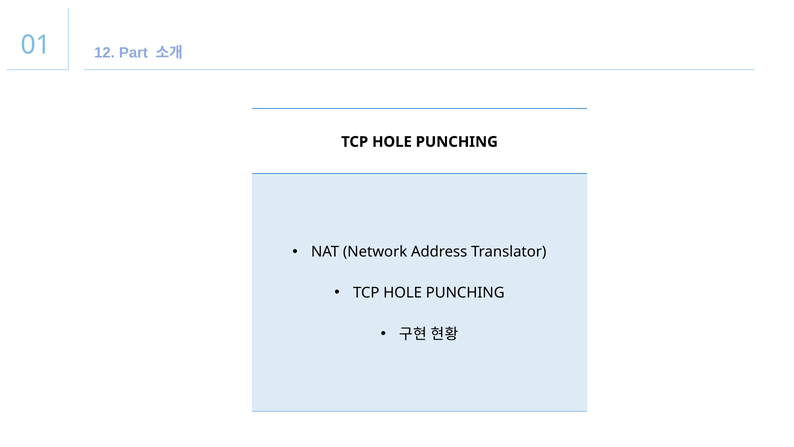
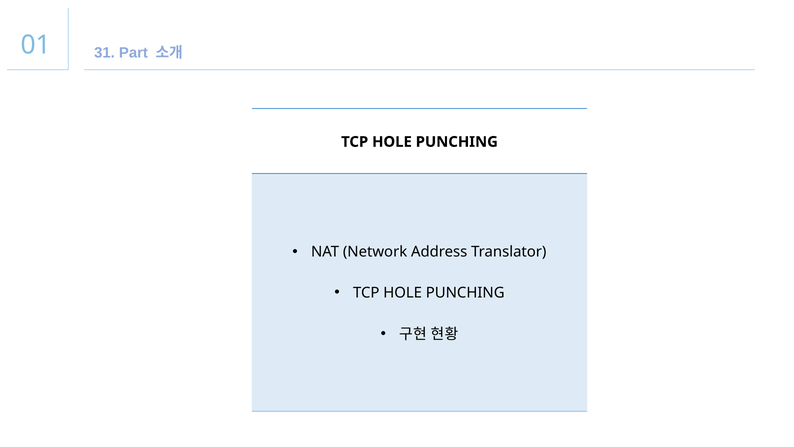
12: 12 -> 31 (105, 53)
